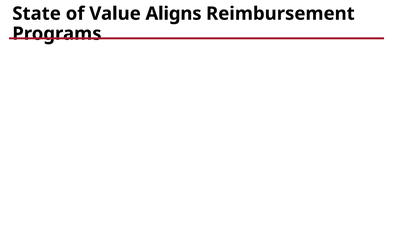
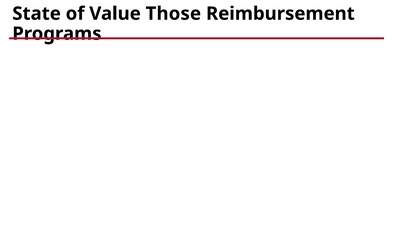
Aligns: Aligns -> Those (173, 14)
